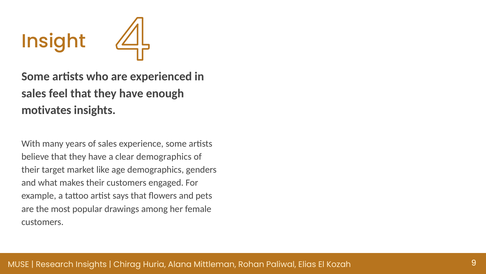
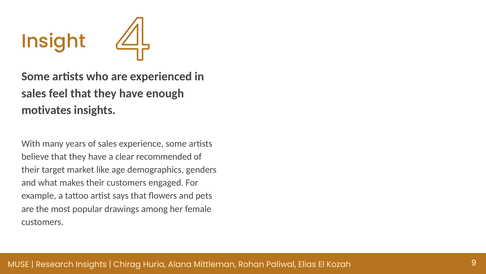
clear demographics: demographics -> recommended (164, 156)
